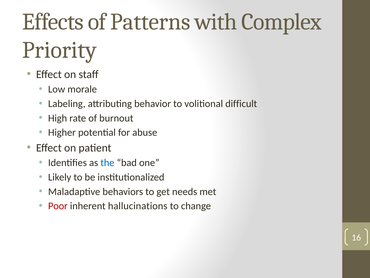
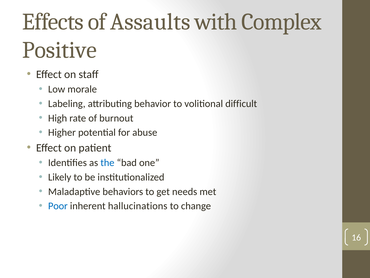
Patterns: Patterns -> Assaults (150, 22)
Priority: Priority -> Positive (59, 50)
Poor colour: red -> blue (58, 206)
